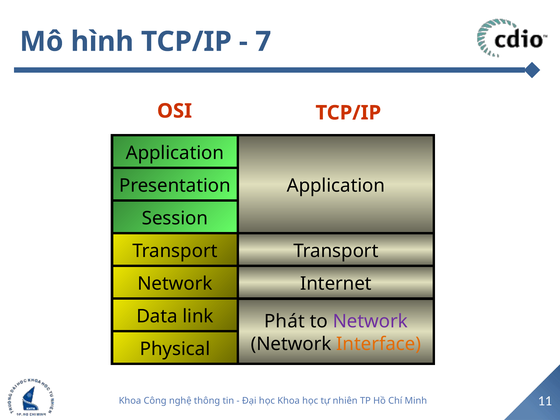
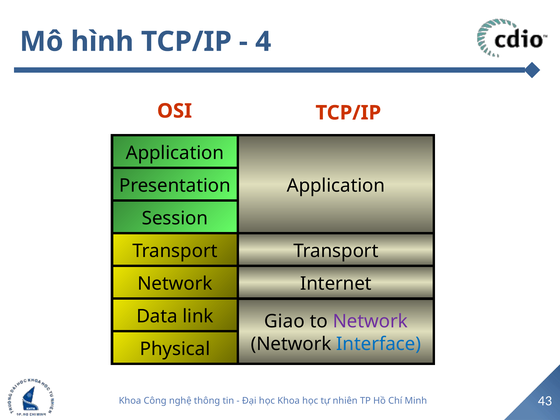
7: 7 -> 4 (263, 42)
Phát: Phát -> Giao (284, 321)
Interface colour: orange -> blue (379, 344)
11: 11 -> 43 (545, 401)
